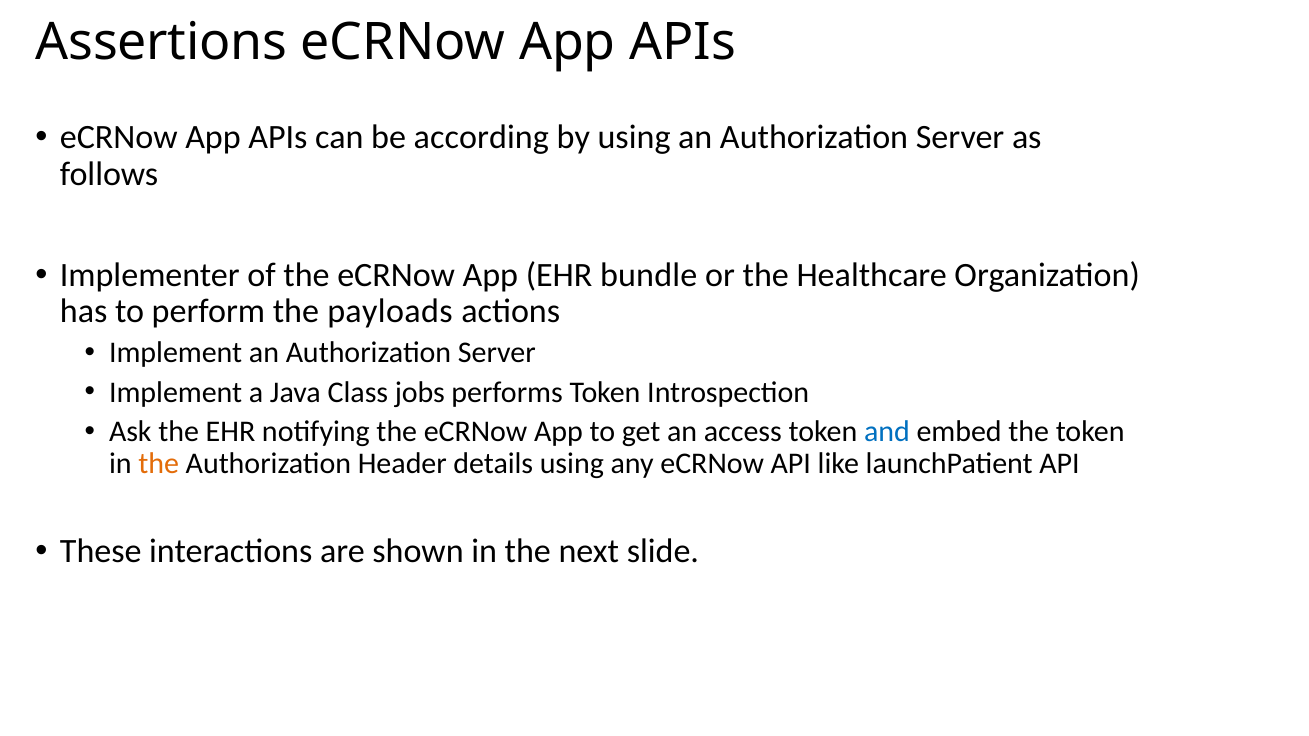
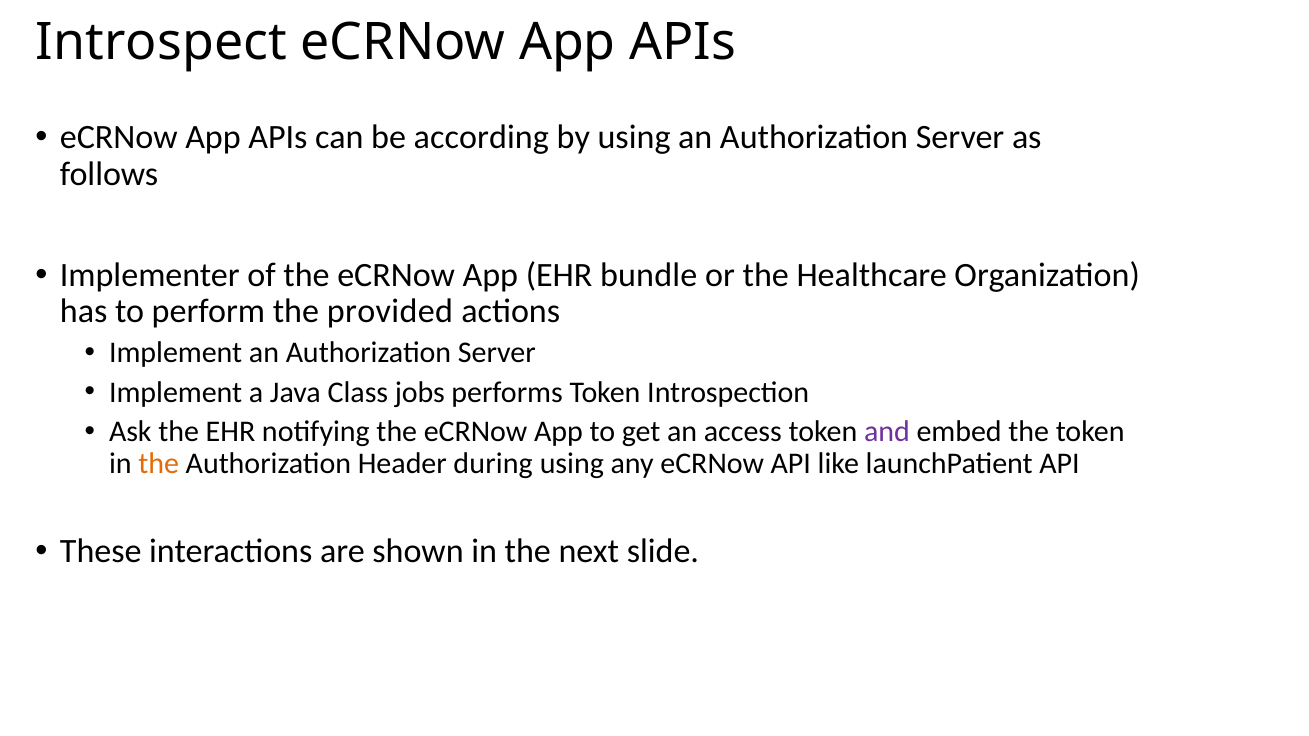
Assertions: Assertions -> Introspect (161, 42)
payloads: payloads -> provided (390, 312)
and colour: blue -> purple (887, 432)
details: details -> during (493, 464)
